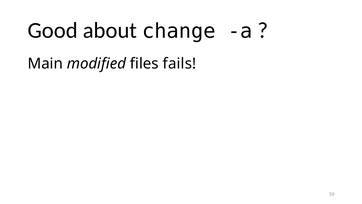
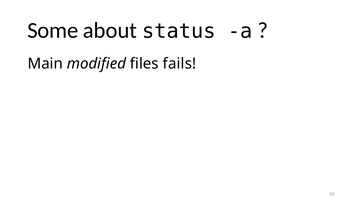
Good: Good -> Some (53, 30)
change: change -> status (179, 31)
